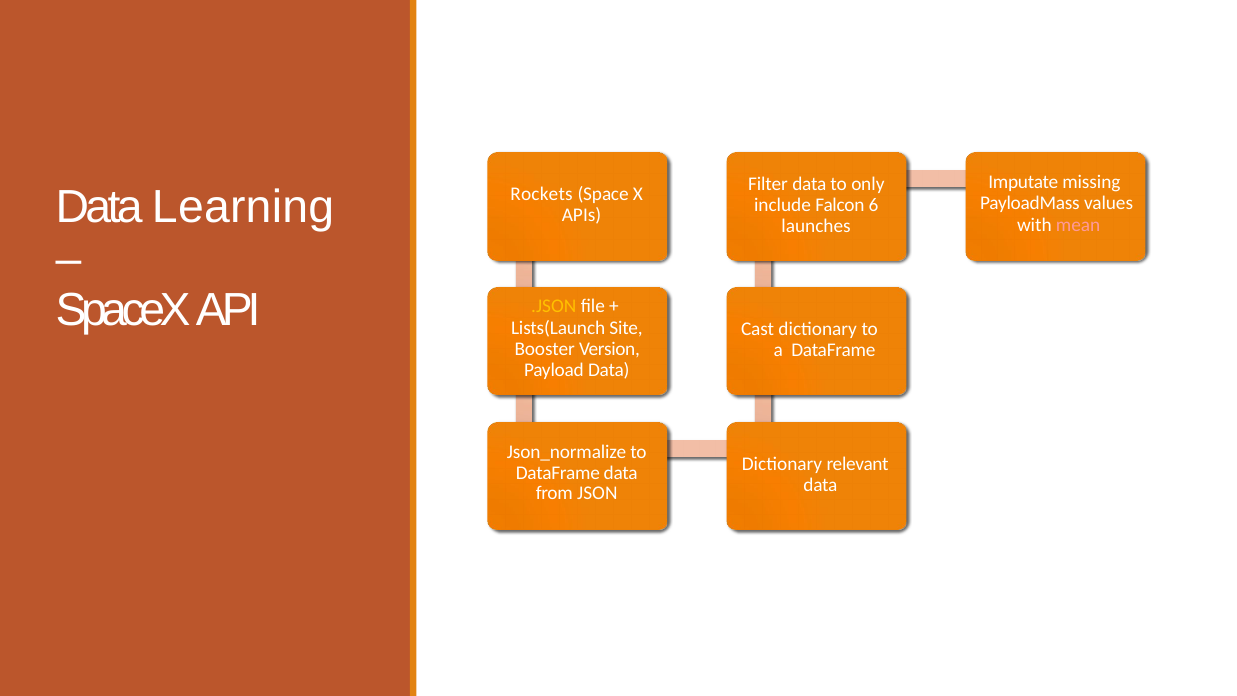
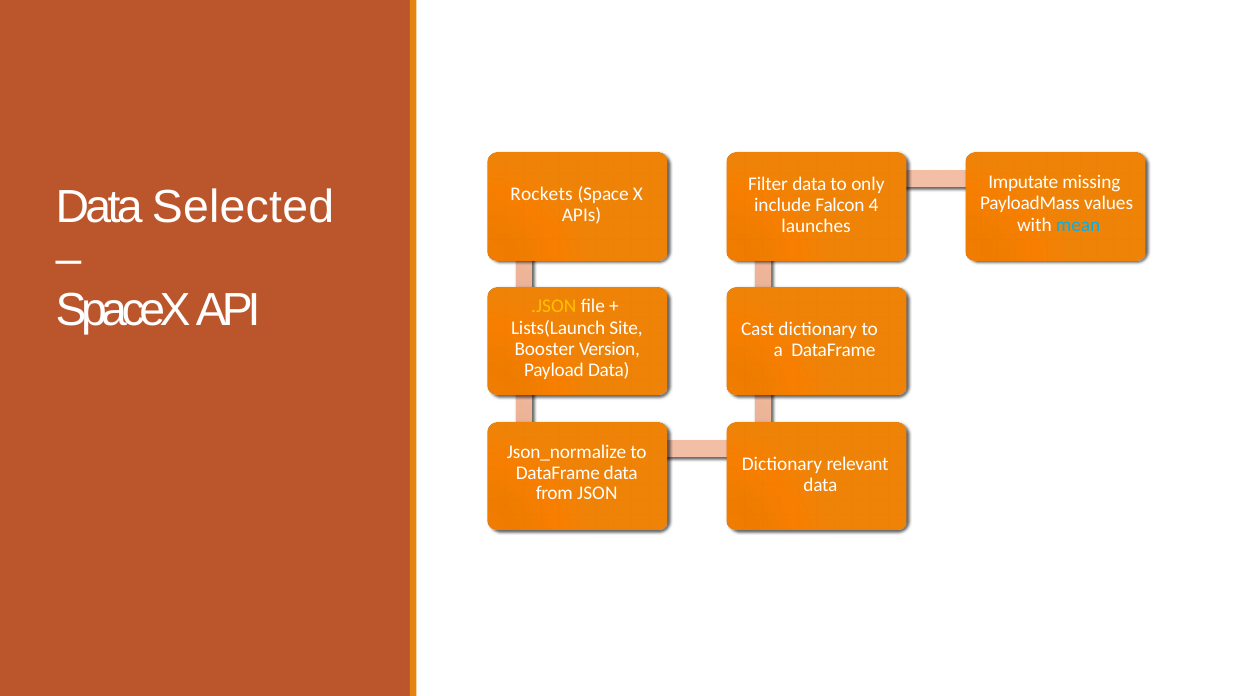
Learning: Learning -> Selected (243, 207)
6: 6 -> 4 (874, 205)
mean colour: pink -> light blue (1078, 225)
